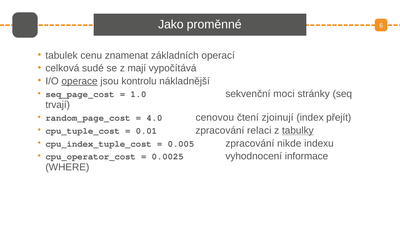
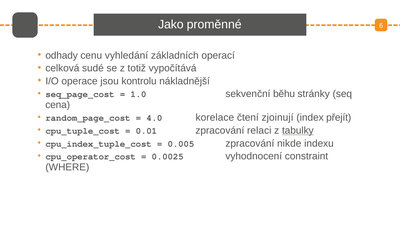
tabulek: tabulek -> odhady (62, 55)
znamenat: znamenat -> vyhledání (126, 55)
mají: mají -> totiž (137, 68)
operace underline: present -> none (80, 81)
moci: moci -> běhu (284, 94)
trvají: trvají -> cena (58, 105)
cenovou: cenovou -> korelace (215, 118)
informace: informace -> constraint (307, 156)
